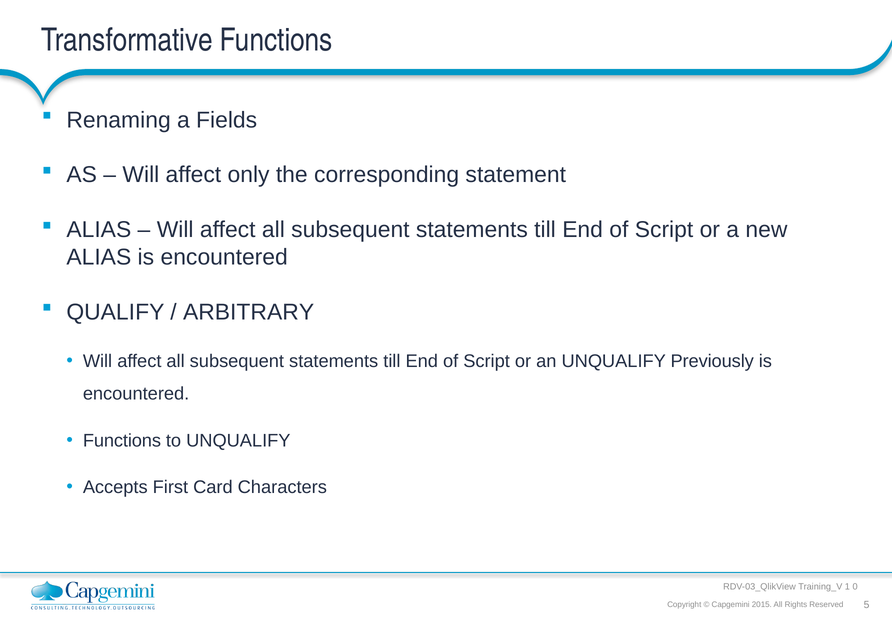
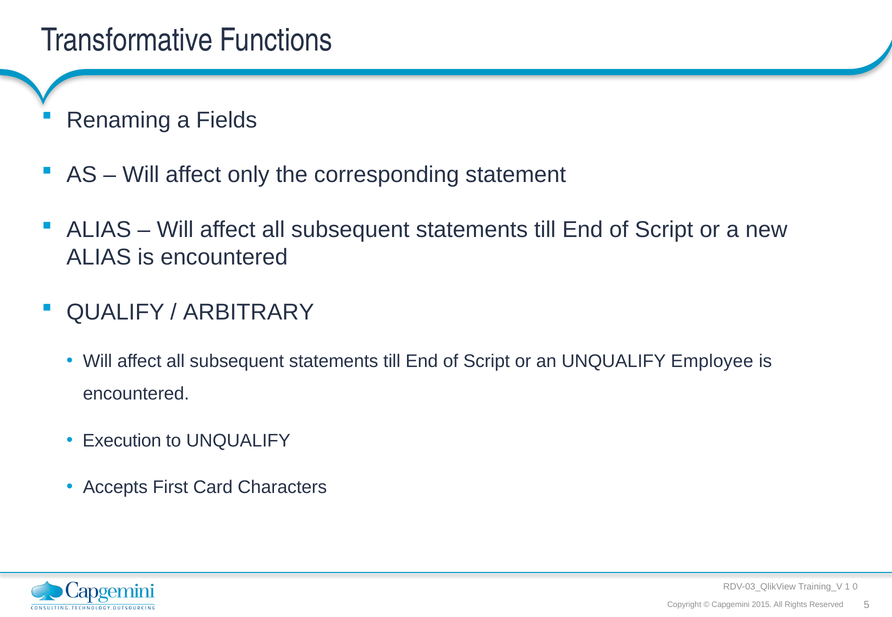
Previously: Previously -> Employee (712, 361)
Functions: Functions -> Execution (122, 441)
